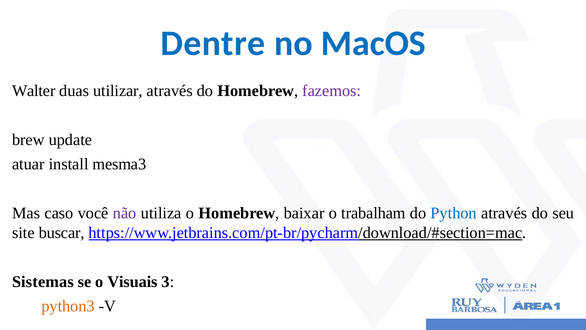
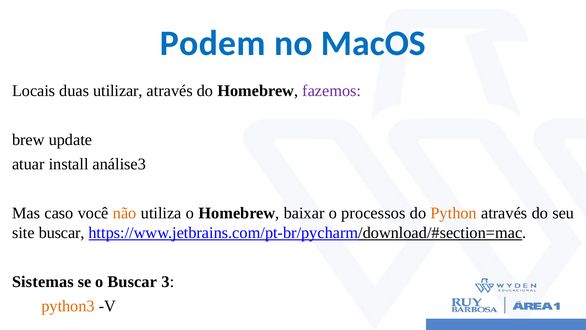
Dentre: Dentre -> Podem (213, 43)
Walter: Walter -> Locais (34, 91)
mesma3: mesma3 -> análise3 (119, 164)
não colour: purple -> orange (125, 213)
trabalham: trabalham -> processos (373, 213)
Python colour: blue -> orange (454, 213)
o Visuais: Visuais -> Buscar (132, 281)
